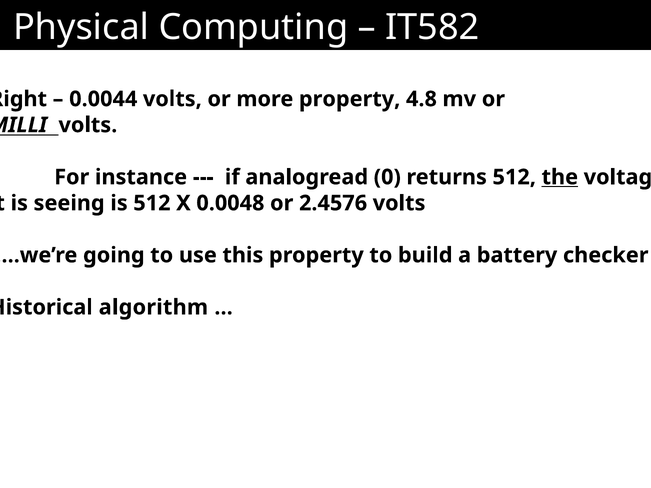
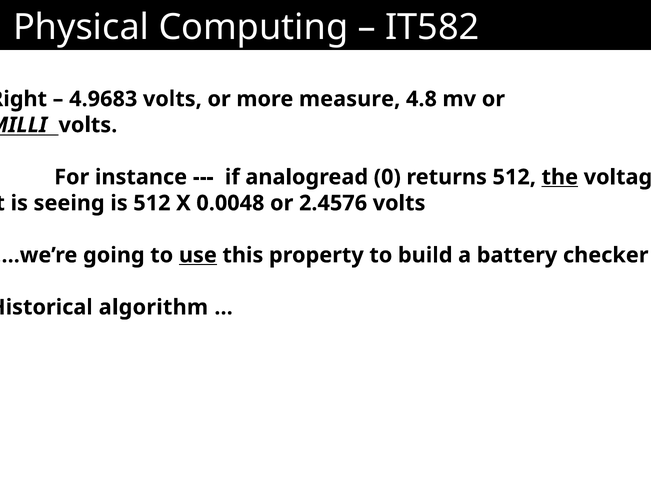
0.0044: 0.0044 -> 4.9683 (103, 99)
more property: property -> measure (350, 99)
use underline: none -> present (198, 255)
